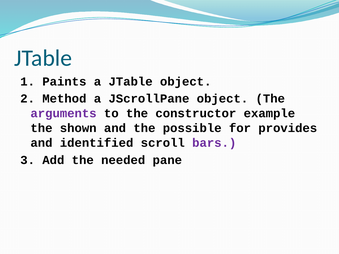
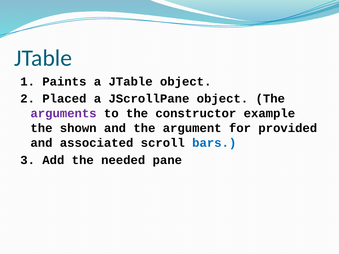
Method: Method -> Placed (64, 99)
possible: possible -> argument (192, 128)
provides: provides -> provided (288, 128)
identified: identified -> associated (97, 143)
bars colour: purple -> blue (214, 143)
